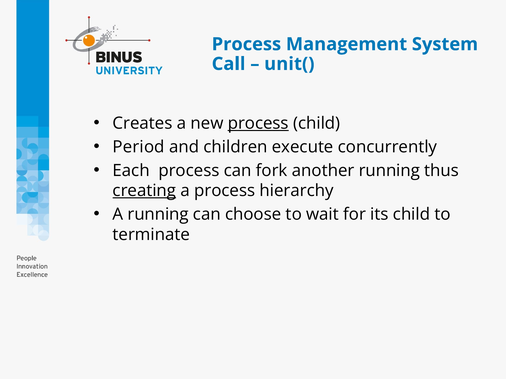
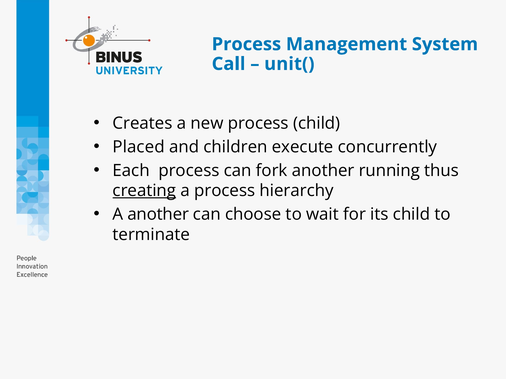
process underline: present -> none (258, 123)
Period: Period -> Placed (139, 147)
A running: running -> another (158, 215)
